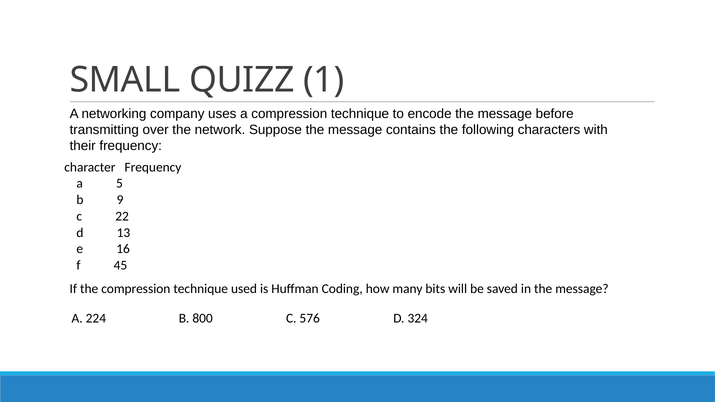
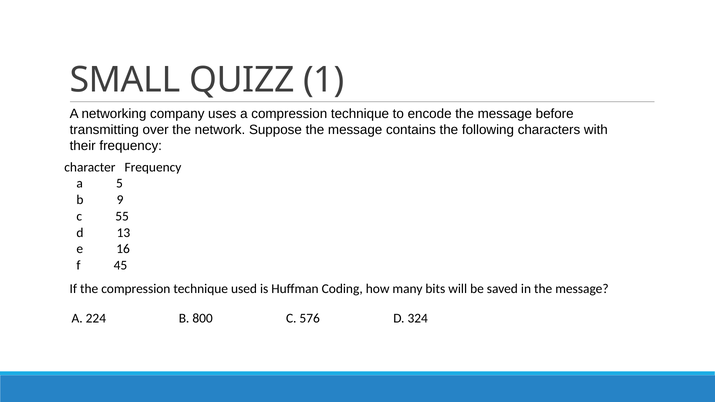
22: 22 -> 55 (122, 216)
